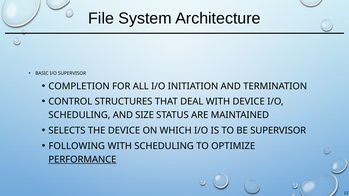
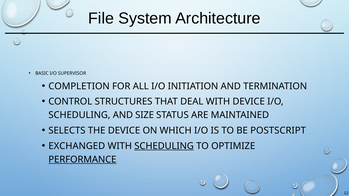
BE SUPERVISOR: SUPERVISOR -> POSTSCRIPT (278, 131)
FOLLOWING: FOLLOWING -> EXCHANGED (77, 146)
SCHEDULING underline: none -> present (164, 146)
